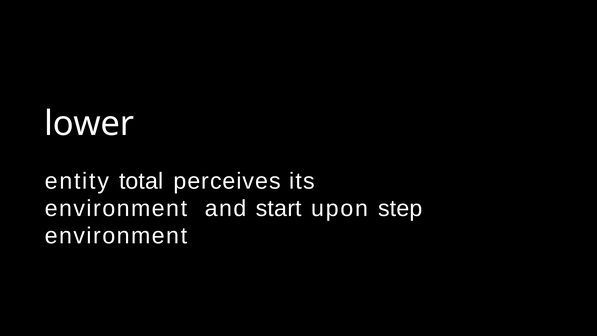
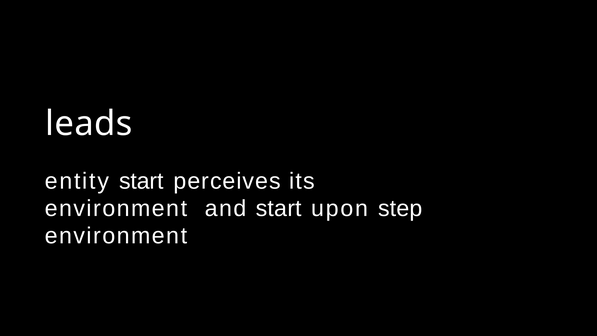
lower: lower -> leads (89, 124)
entity total: total -> start (141, 181)
